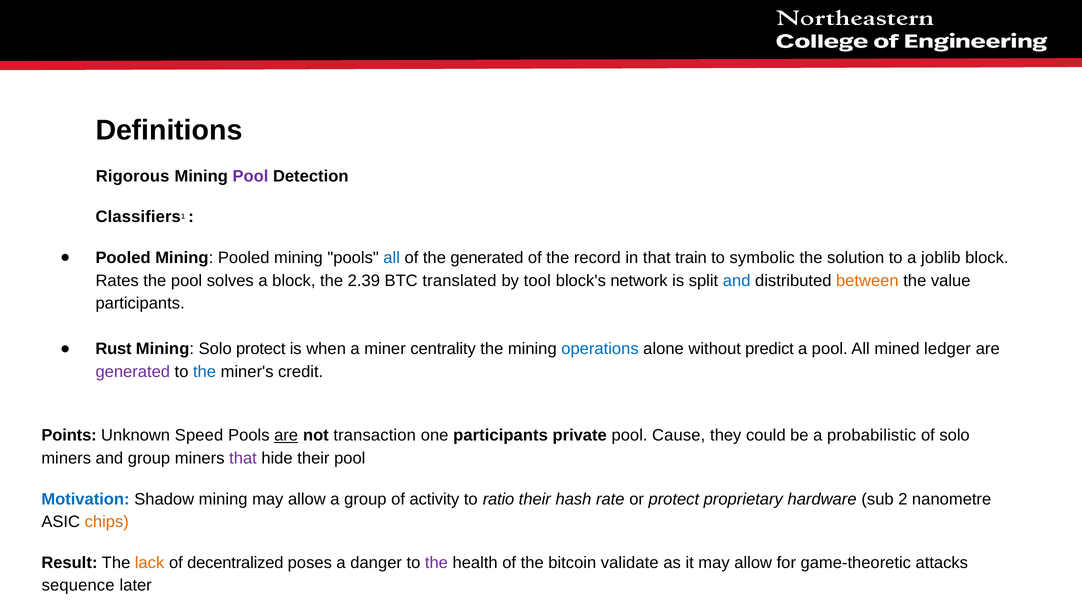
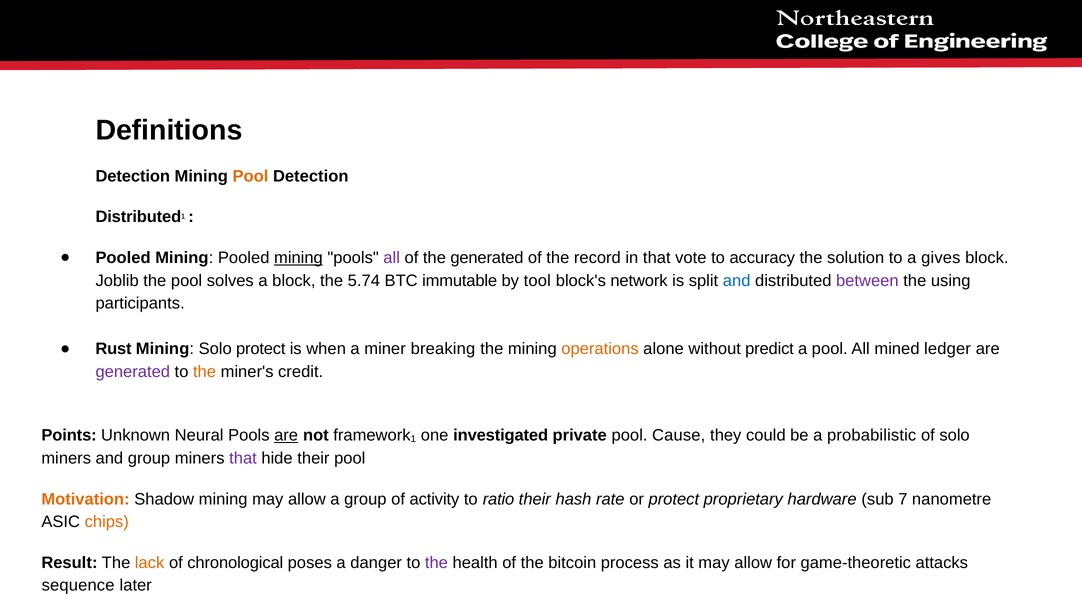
Rigorous: Rigorous -> Detection (133, 176)
Pool colour: purple -> orange (250, 176)
Classifiers: Classifiers -> Distributed (138, 217)
mining underline: none -> present (298, 258)
all colour: blue -> purple (392, 258)
train: train -> vote (691, 258)
symbolic: symbolic -> accuracy (762, 258)
joblib: joblib -> gives (941, 258)
Rates: Rates -> Joblib (117, 280)
2.39: 2.39 -> 5.74 (364, 280)
translated: translated -> immutable (460, 280)
between colour: orange -> purple (867, 280)
value: value -> using (951, 280)
centrality: centrality -> breaking (443, 349)
operations colour: blue -> orange (600, 349)
the colour: blue -> orange (205, 372)
Speed: Speed -> Neural (199, 435)
transaction: transaction -> framework₁ (375, 435)
one participants: participants -> investigated (501, 435)
Motivation colour: blue -> orange (85, 499)
2: 2 -> 7 (903, 499)
decentralized: decentralized -> chronological (235, 562)
validate: validate -> process (630, 562)
